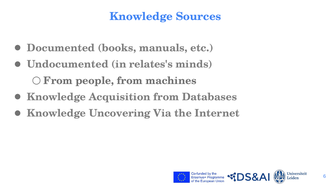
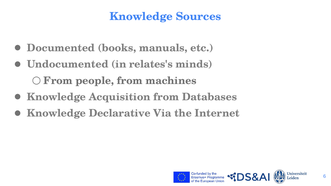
Uncovering: Uncovering -> Declarative (120, 113)
